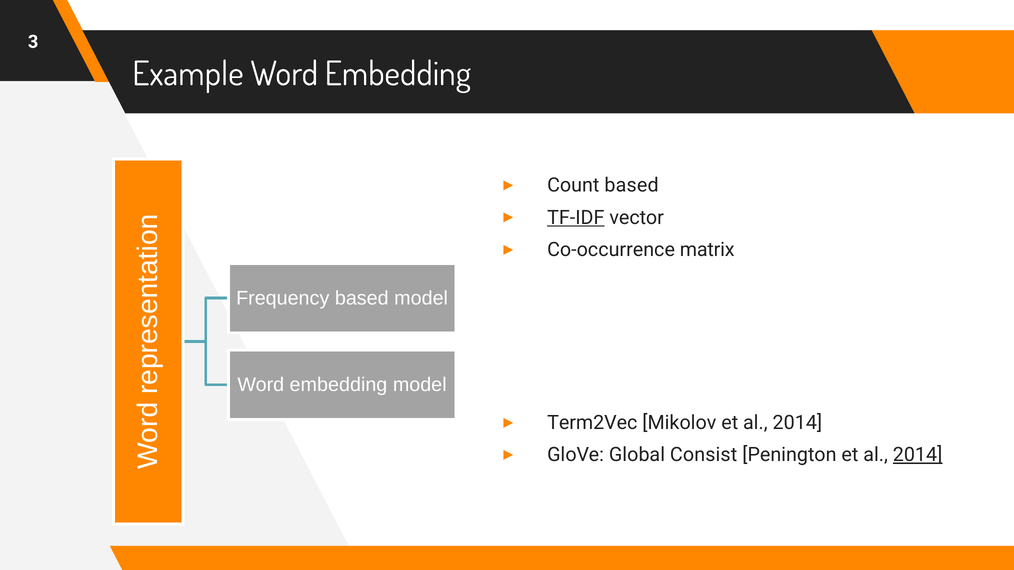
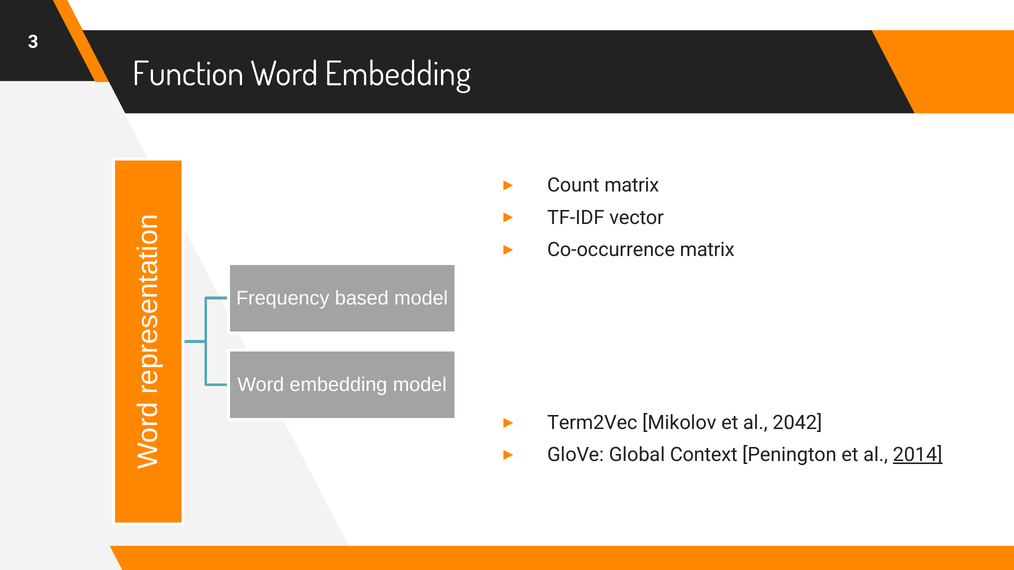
Example: Example -> Function (188, 74)
Count based: based -> matrix (632, 186)
TF-IDF underline: present -> none (576, 218)
Mikolov et al 2014: 2014 -> 2042 (797, 423)
Consist: Consist -> Context (704, 455)
